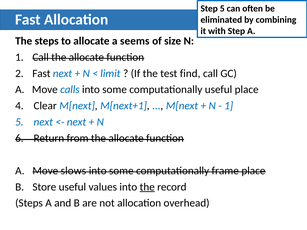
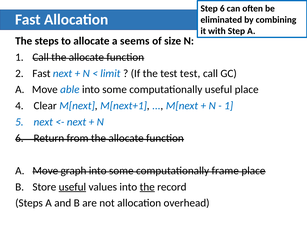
Step 5: 5 -> 6 (222, 8)
test find: find -> test (190, 73)
calls: calls -> able (70, 90)
slows: slows -> graph (73, 171)
useful underline: none -> present (72, 187)
